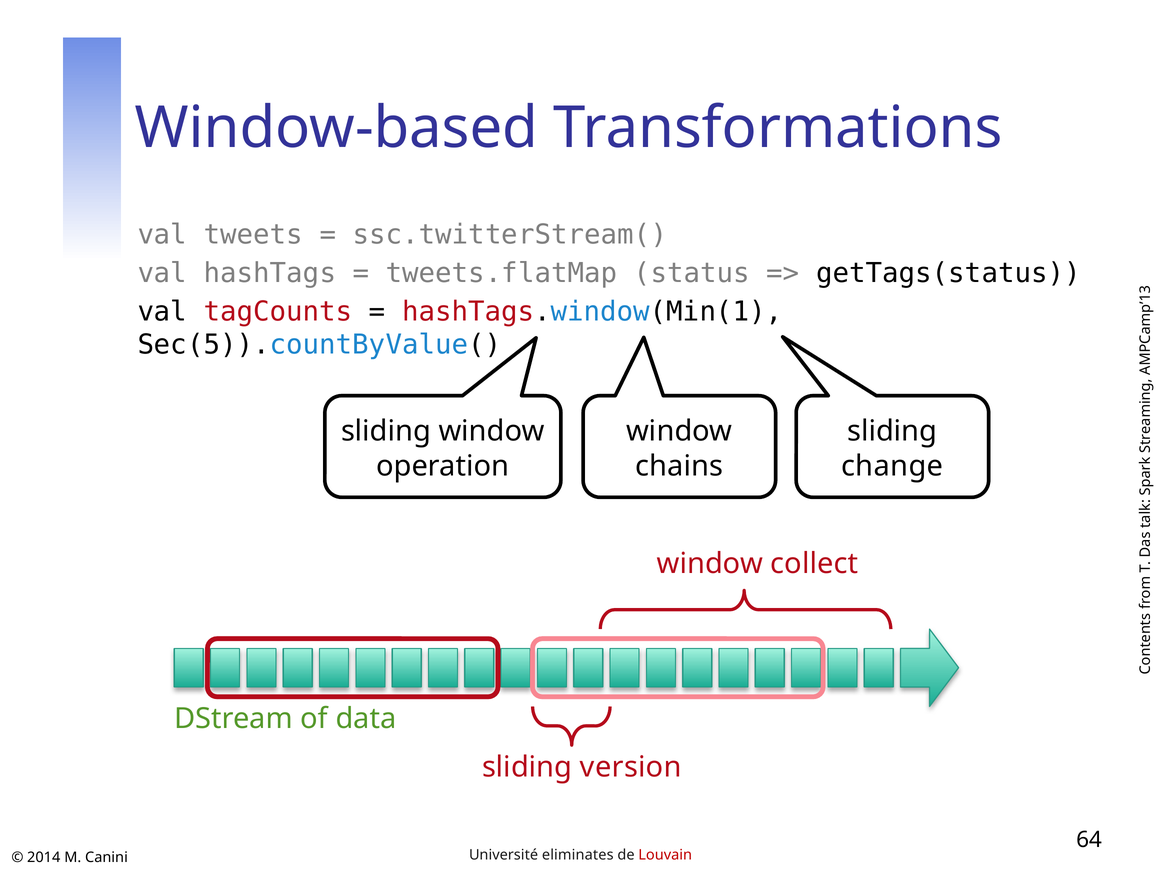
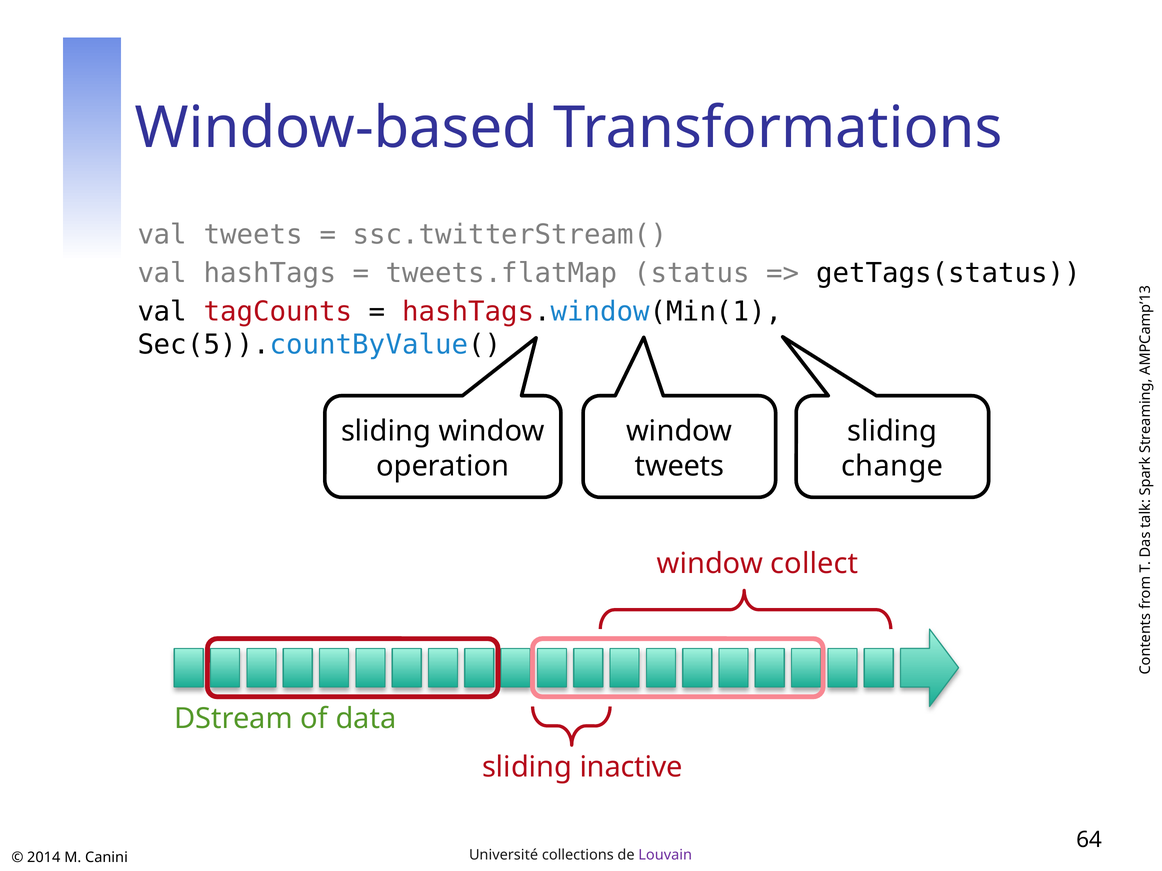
chains: chains -> tweets (679, 466)
version: version -> inactive (631, 767)
eliminates: eliminates -> collections (578, 856)
Louvain colour: red -> purple (665, 856)
